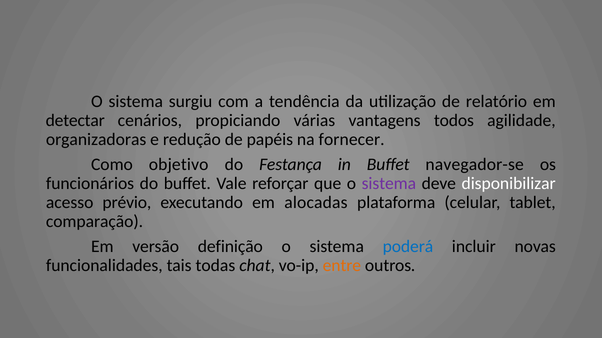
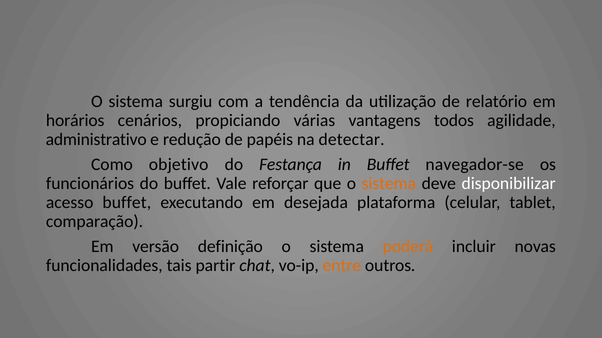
detectar: detectar -> horários (75, 121)
organizadoras: organizadoras -> administrativo (96, 140)
fornecer: fornecer -> detectar (352, 140)
sistema colour: purple -> orange (389, 184)
acesso prévio: prévio -> buffet (127, 203)
alocadas: alocadas -> desejada (316, 203)
poderá colour: blue -> orange (408, 247)
todas: todas -> partir (215, 266)
